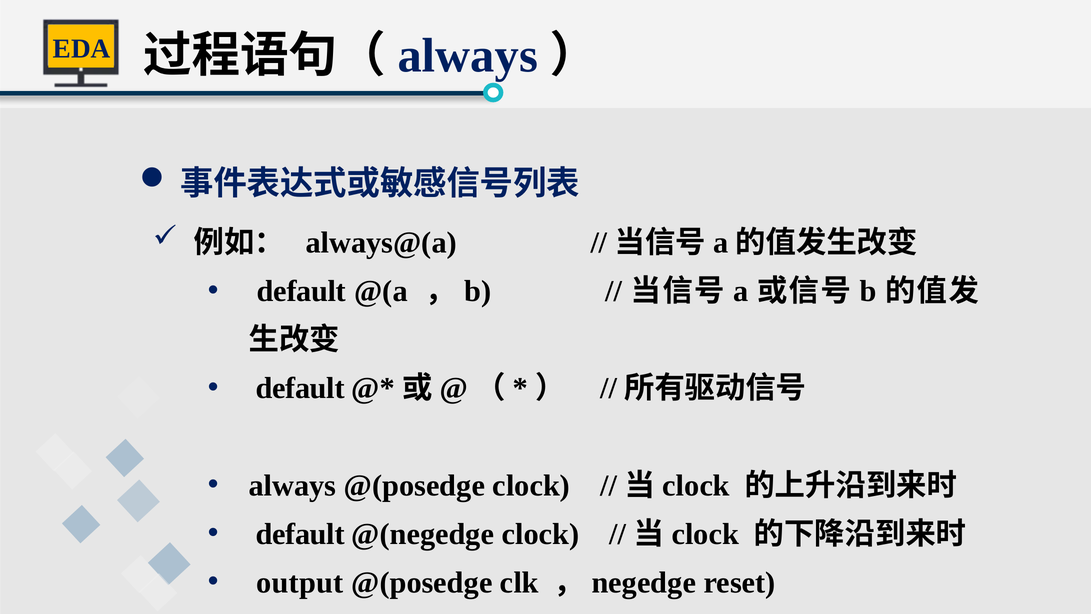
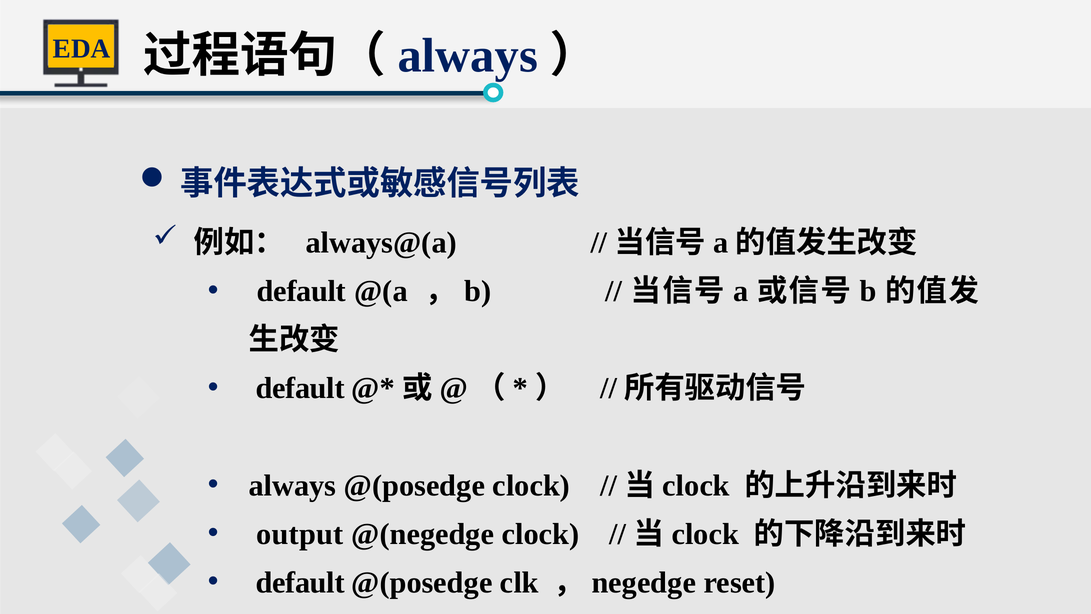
default: default -> output (300, 534)
output: output -> default (300, 582)
